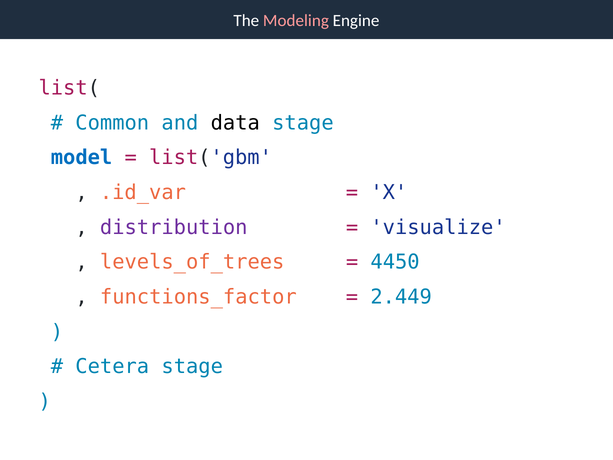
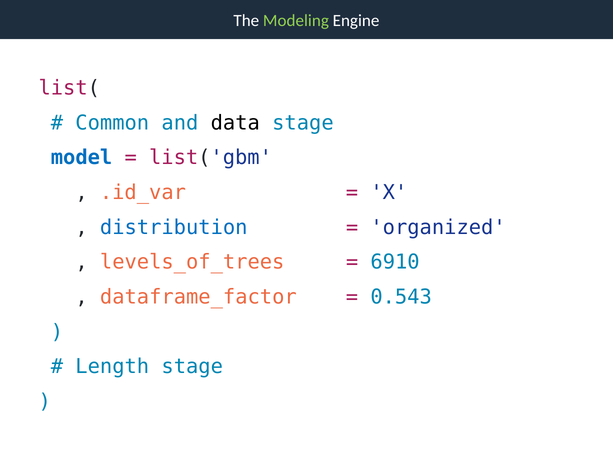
Modeling colour: pink -> light green (296, 21)
distribution colour: purple -> blue (174, 227)
visualize: visualize -> organized (438, 227)
4450: 4450 -> 6910 (395, 262)
functions_factor: functions_factor -> dataframe_factor (198, 297)
2.449: 2.449 -> 0.543 (401, 297)
Cetera: Cetera -> Length (112, 366)
